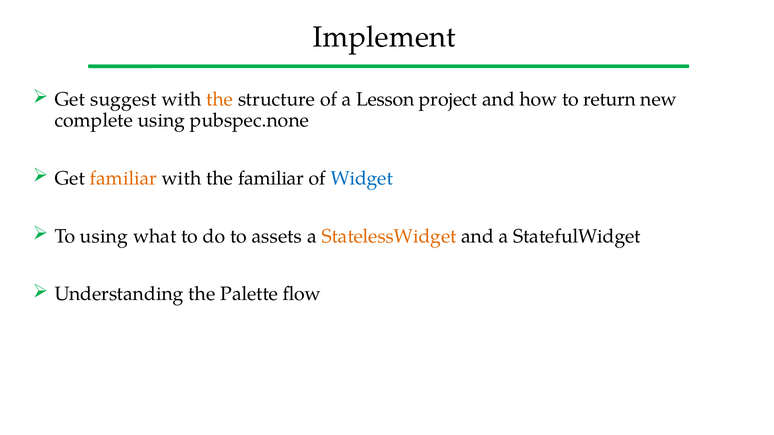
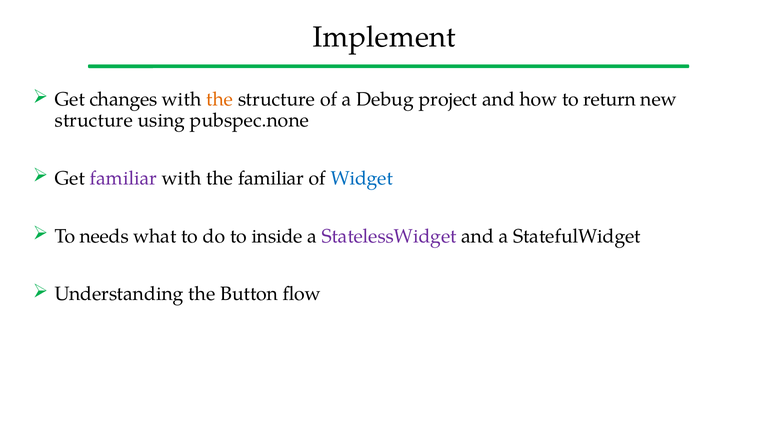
suggest: suggest -> changes (124, 100)
Lesson: Lesson -> Debug (385, 100)
complete: complete -> structure (94, 121)
familiar colour: orange -> purple (123, 178)
To using: using -> needs (104, 236)
assets: assets -> inside (277, 236)
StatelessWidget colour: orange -> purple (389, 236)
Palette: Palette -> Button (249, 294)
